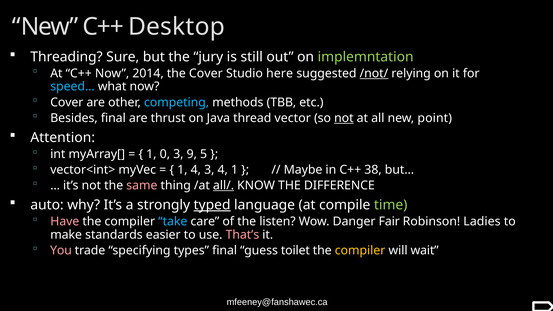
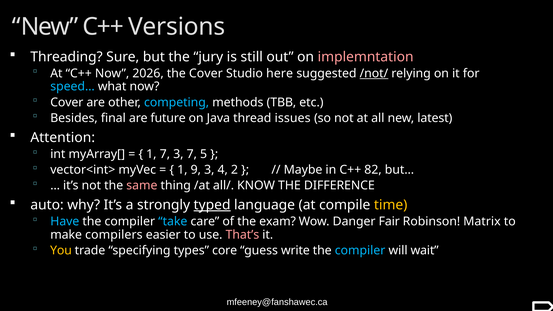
Desktop: Desktop -> Versions (177, 27)
implemntation colour: light green -> pink (366, 57)
2014: 2014 -> 2026 (148, 73)
thrust: thrust -> future (168, 118)
vector: vector -> issues (293, 118)
not underline: present -> none (344, 118)
point: point -> latest (435, 118)
1 0: 0 -> 7 (165, 154)
3 9: 9 -> 7 (192, 154)
1 4: 4 -> 9 (196, 170)
4 1: 1 -> 2 (234, 170)
38: 38 -> 82 (373, 170)
all/ underline: present -> none (224, 186)
time colour: light green -> yellow (391, 205)
Have colour: pink -> light blue (65, 222)
listen: listen -> exam (278, 222)
Ladies: Ladies -> Matrix (482, 222)
standards: standards -> compilers (114, 235)
You colour: pink -> yellow (61, 251)
types final: final -> core (225, 251)
toilet: toilet -> write (295, 251)
compiler colour: yellow -> light blue (360, 251)
